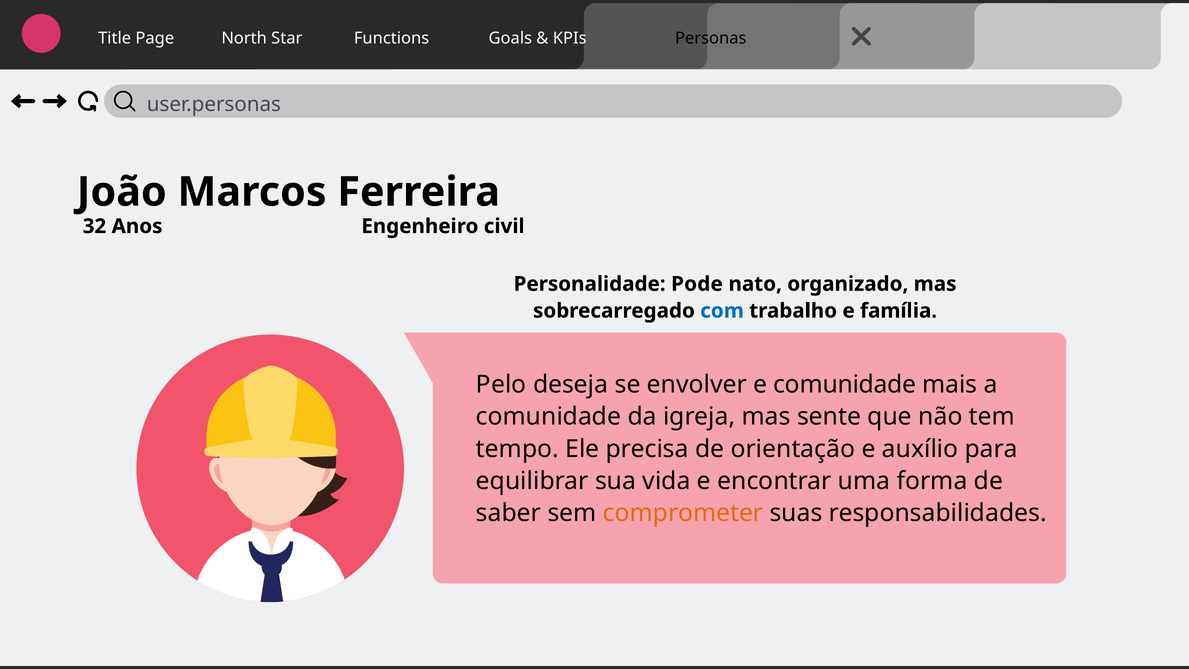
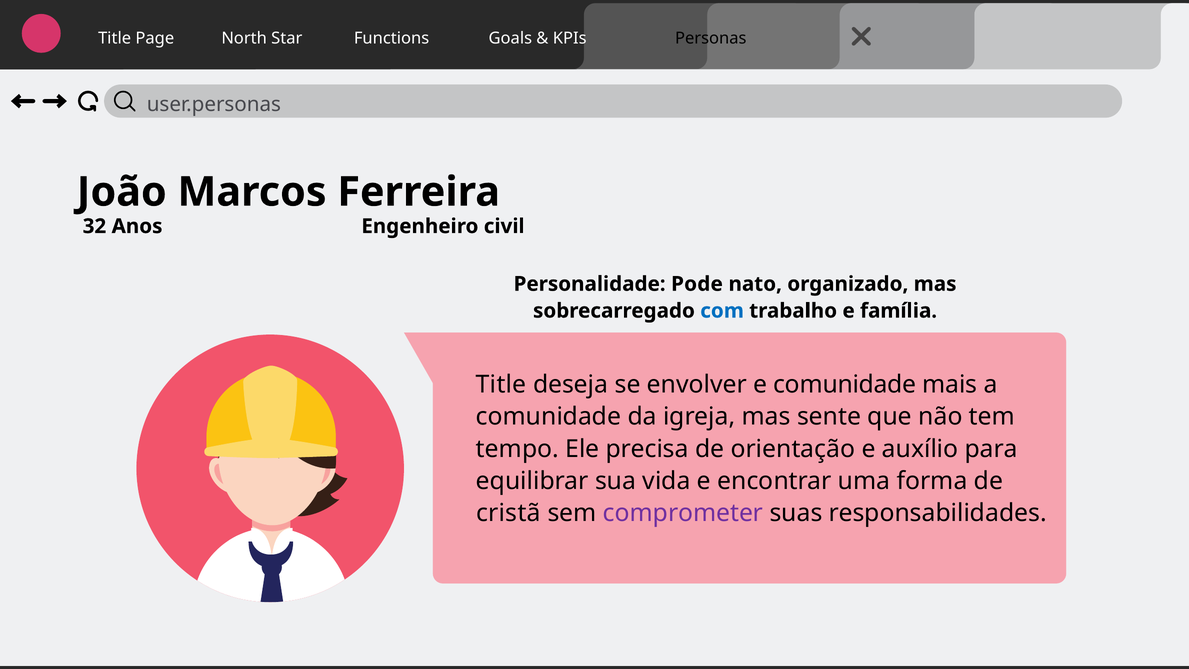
Pelo: Pelo -> Title (501, 384)
saber: saber -> cristã (508, 513)
comprometer colour: orange -> purple (683, 513)
